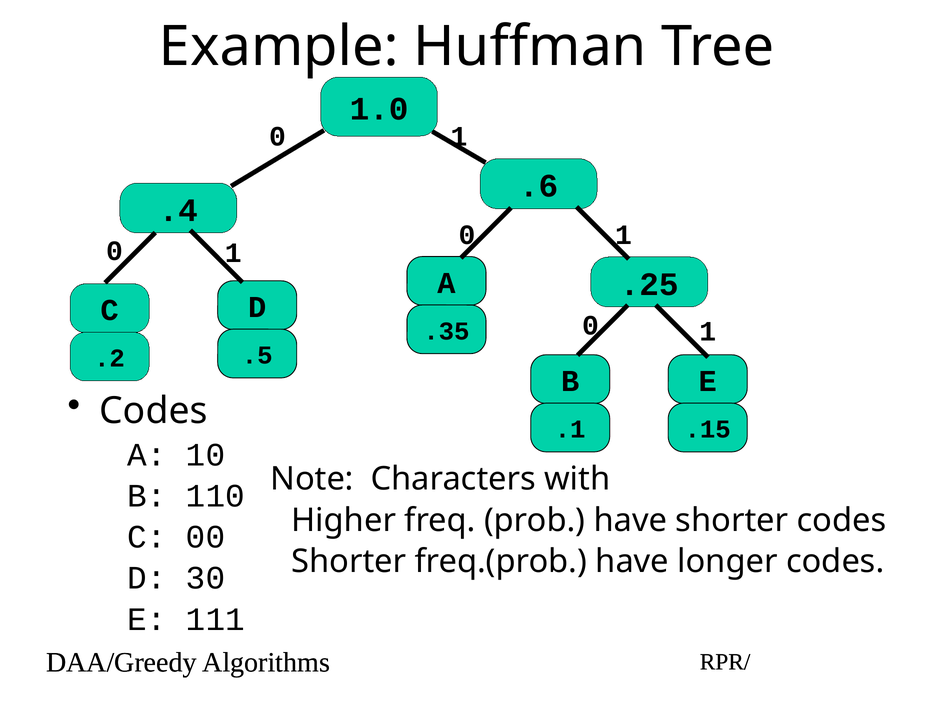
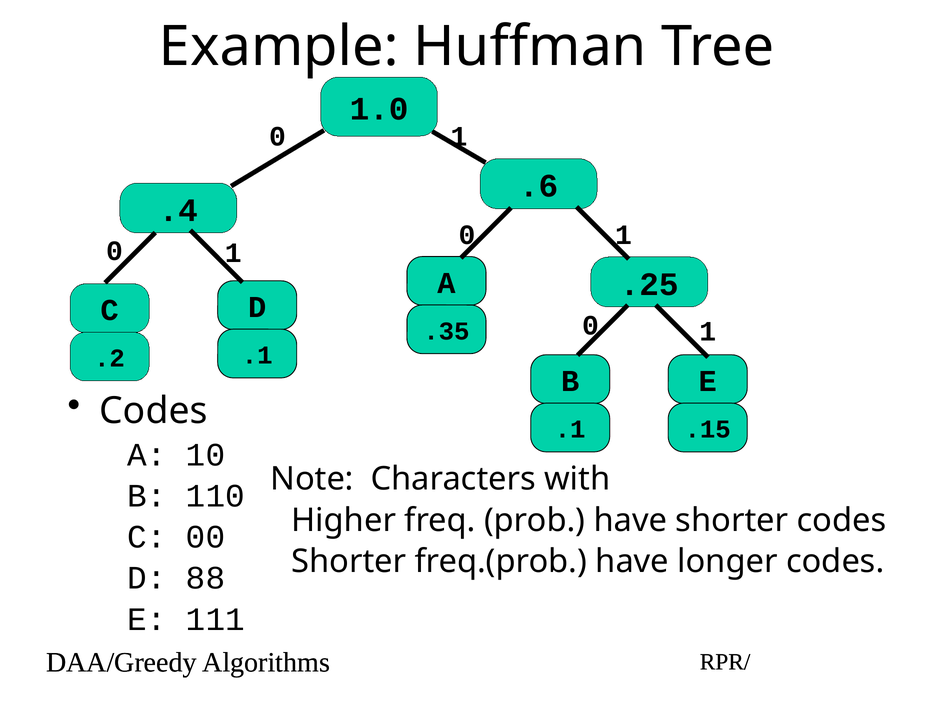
.5: .5 -> .1 (257, 355)
30: 30 -> 88 (206, 578)
